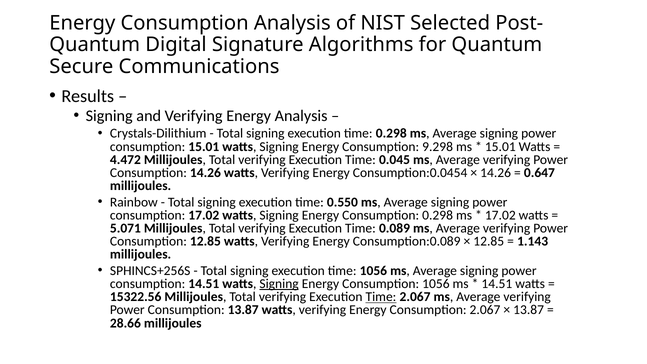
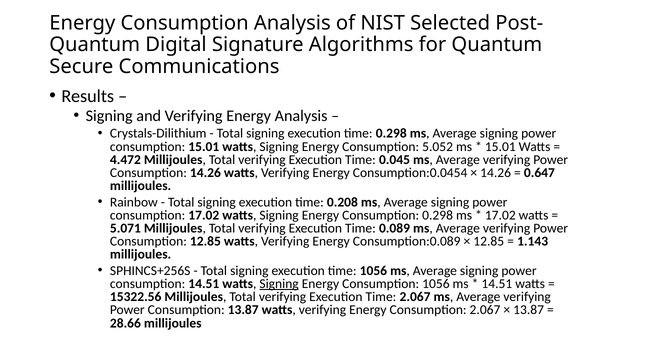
9.298: 9.298 -> 5.052 (438, 147)
0.550: 0.550 -> 0.208 (342, 202)
Time underline: present -> none (381, 297)
